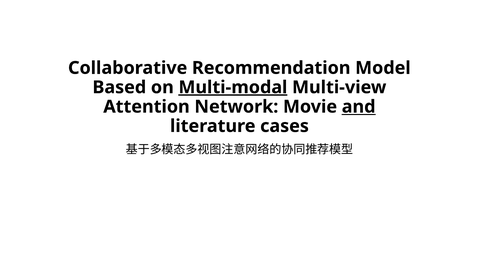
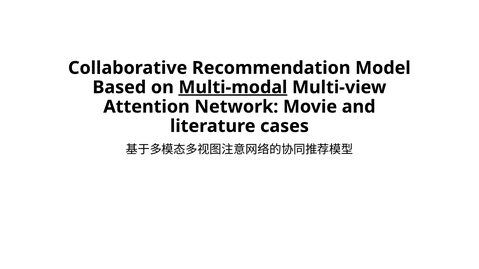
and underline: present -> none (359, 107)
